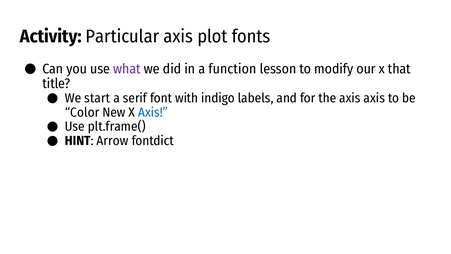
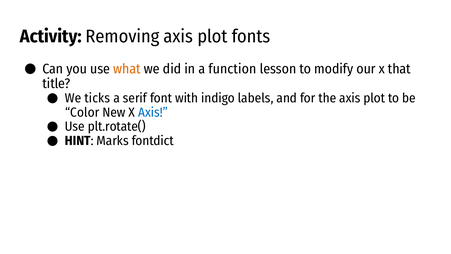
Particular: Particular -> Removing (122, 36)
what colour: purple -> orange (127, 69)
start: start -> ticks (97, 98)
the axis axis: axis -> plot (374, 98)
plt.frame(: plt.frame( -> plt.rotate( (117, 126)
Arrow: Arrow -> Marks (113, 141)
